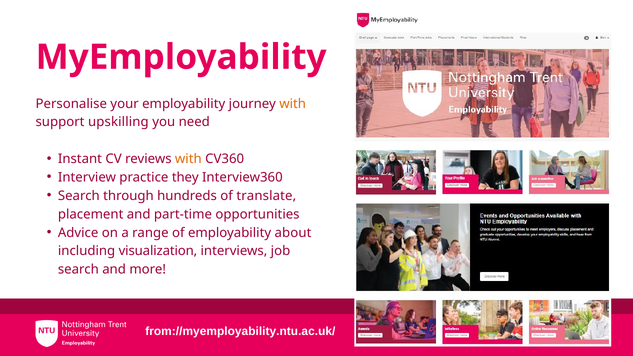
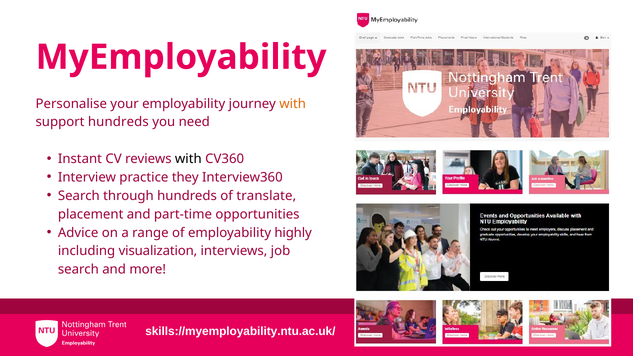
support upskilling: upskilling -> hundreds (118, 122)
with colour: orange -> black (188, 159)
about: about -> highly (293, 233)
from://myemployability.ntu.ac.uk/: from://myemployability.ntu.ac.uk/ -> skills://myemployability.ntu.ac.uk/ (240, 332)
